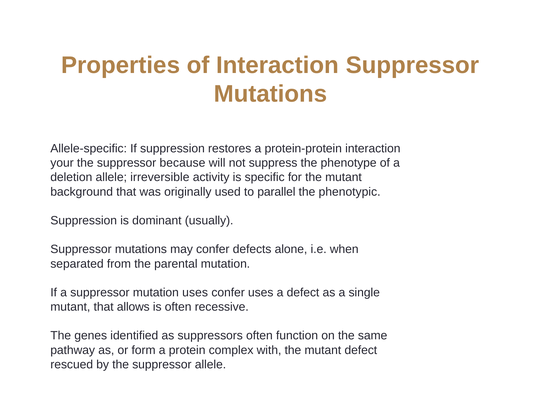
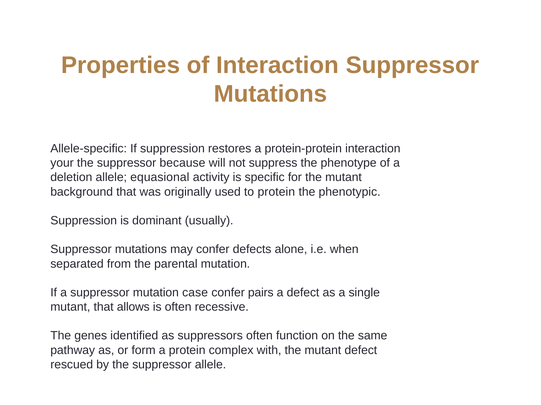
irreversible: irreversible -> equasional (160, 178)
to parallel: parallel -> protein (276, 192)
mutation uses: uses -> case (195, 293)
confer uses: uses -> pairs (261, 293)
